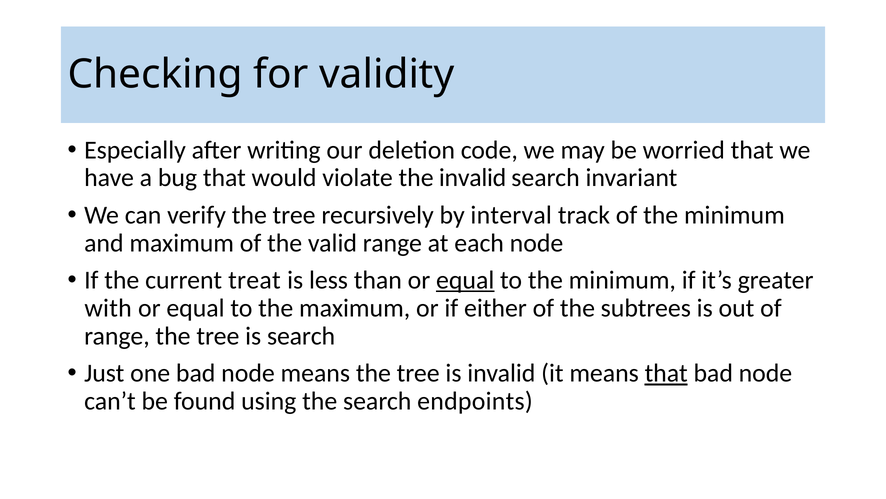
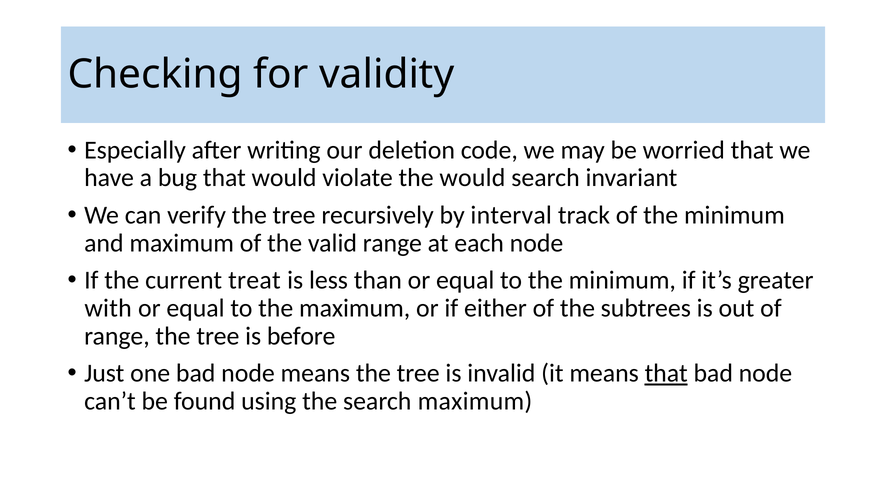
the invalid: invalid -> would (472, 178)
equal underline: present -> none (465, 280)
is search: search -> before (301, 336)
search endpoints: endpoints -> maximum (475, 401)
